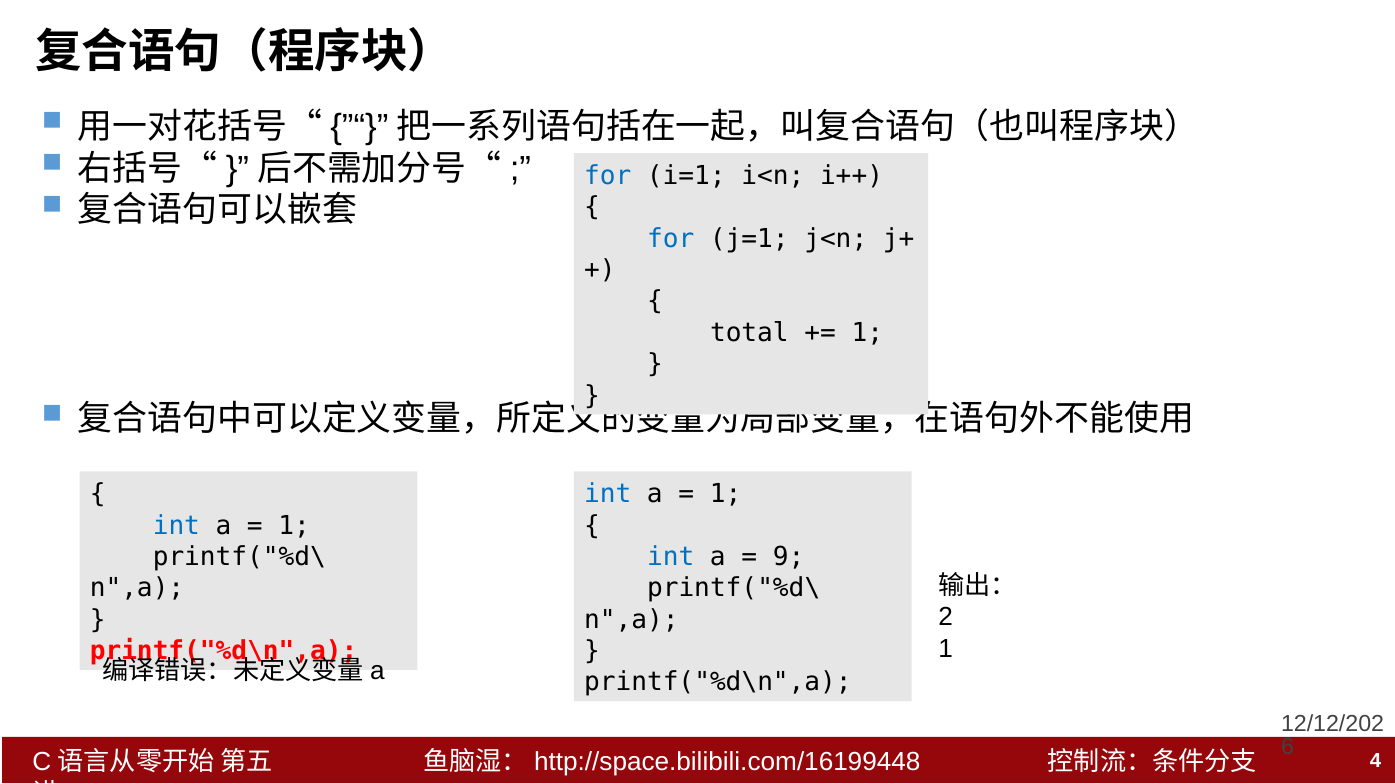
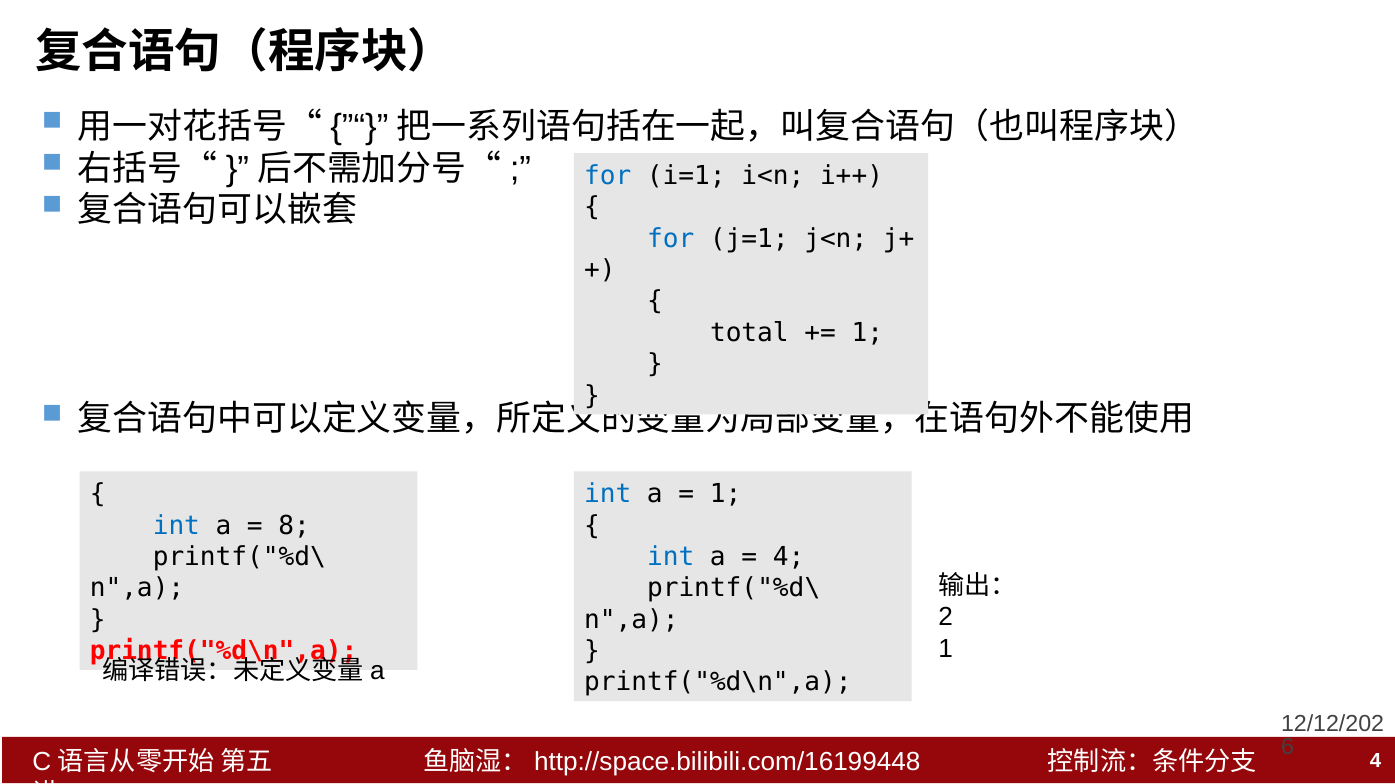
1: 1 -> 8 (294, 526)
9: 9 -> 4 (789, 557)
